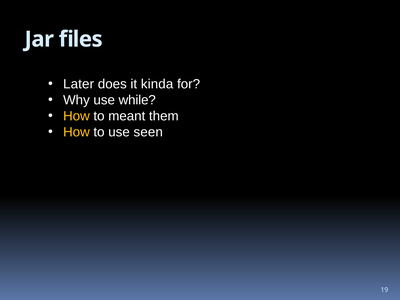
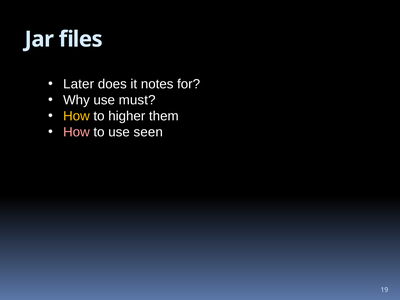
kinda: kinda -> notes (157, 84)
while: while -> must (137, 100)
meant: meant -> higher (127, 116)
How colour: yellow -> pink (76, 132)
